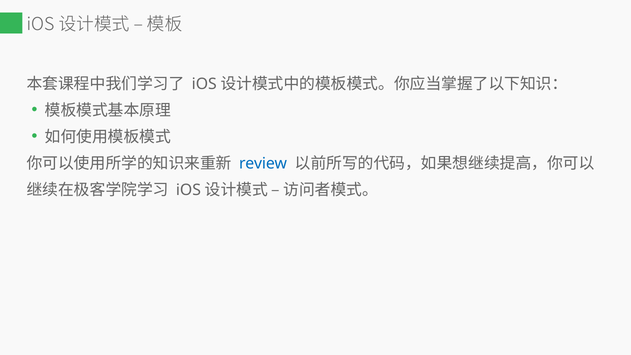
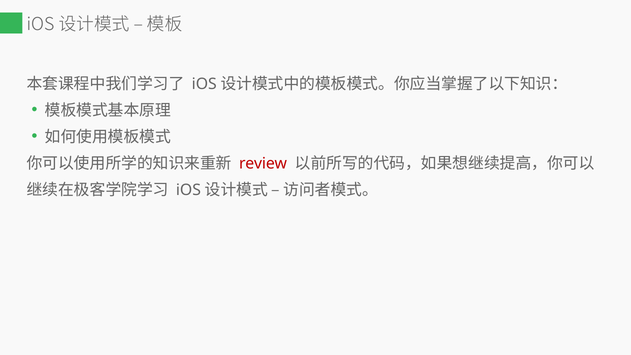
review colour: blue -> red (263, 163)
